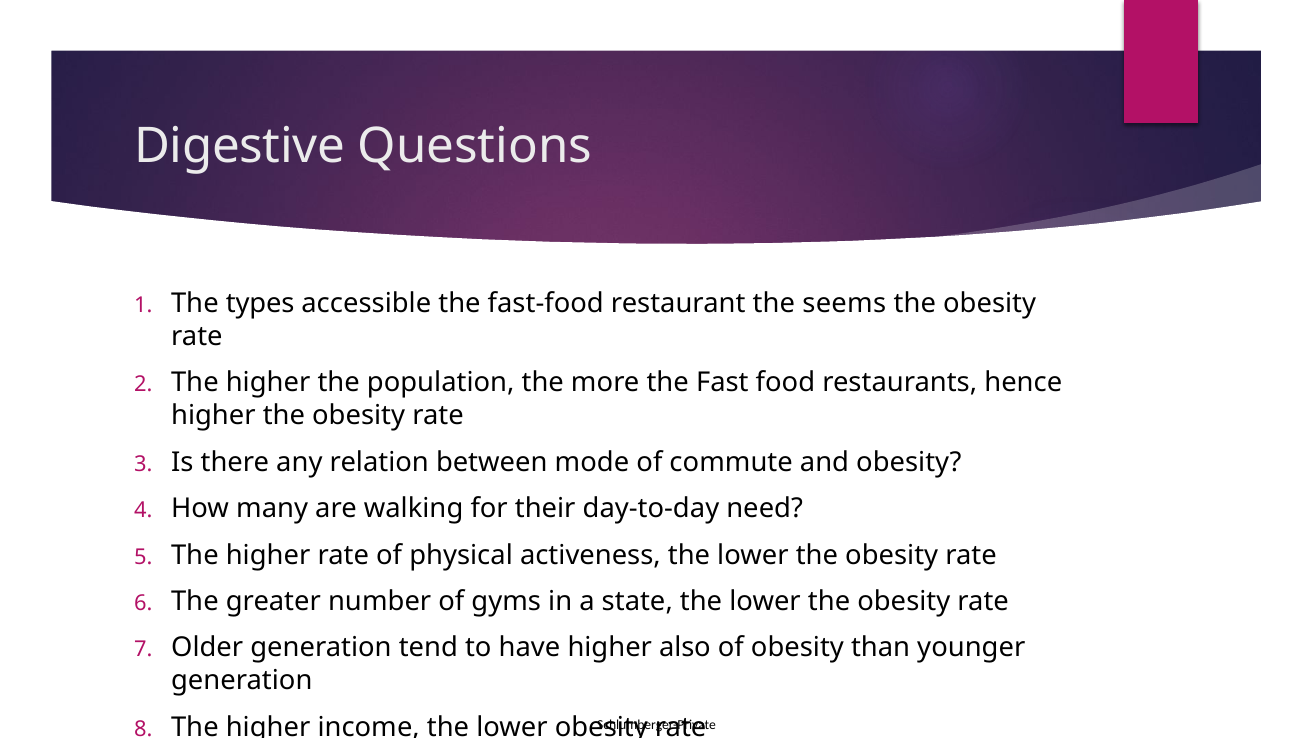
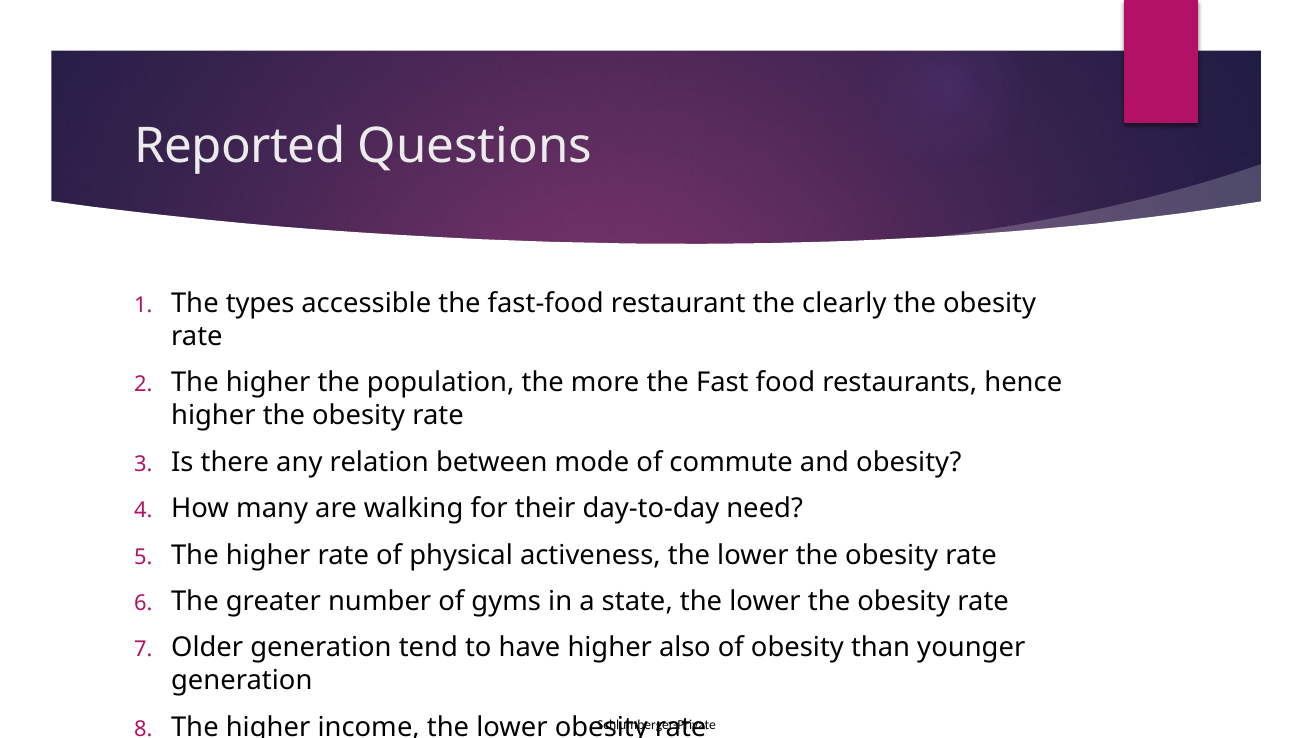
Digestive: Digestive -> Reported (240, 146)
seems: seems -> clearly (844, 304)
